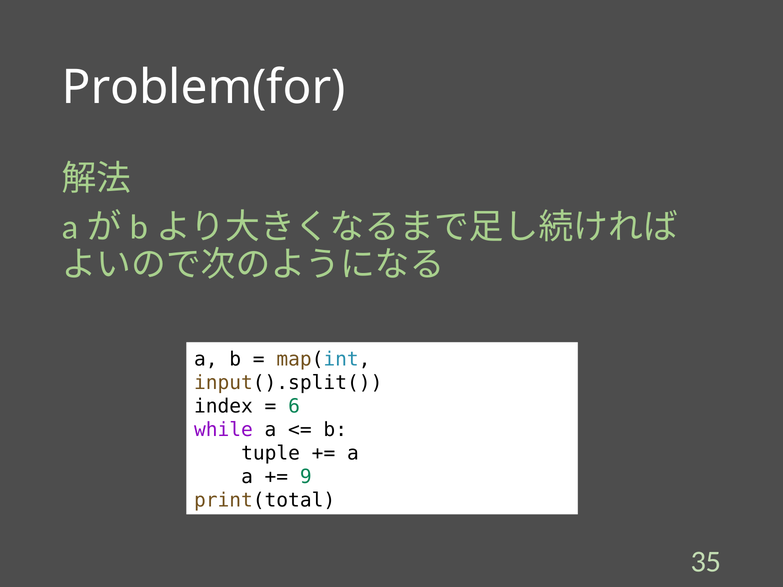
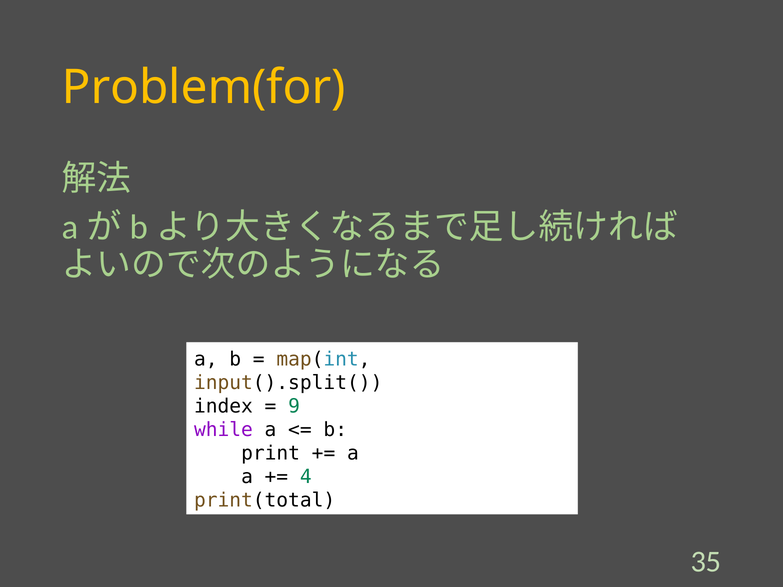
Problem(for colour: white -> yellow (204, 88)
6: 6 -> 9 (294, 406)
tuple: tuple -> print (271, 453)
9: 9 -> 4 (306, 477)
